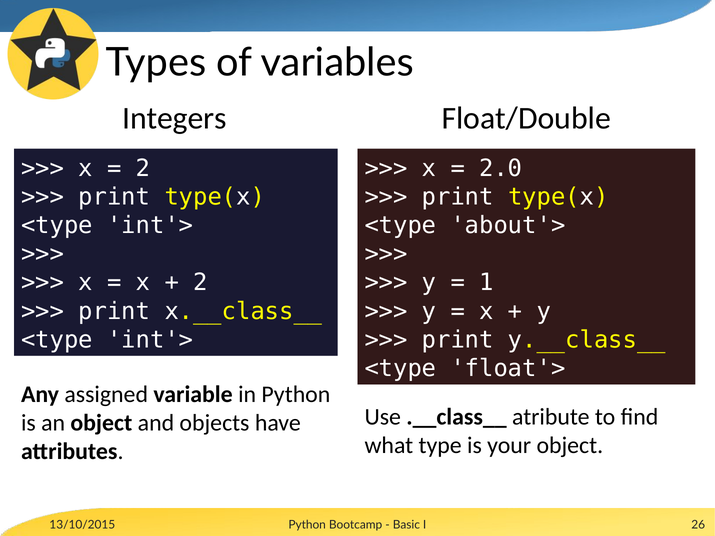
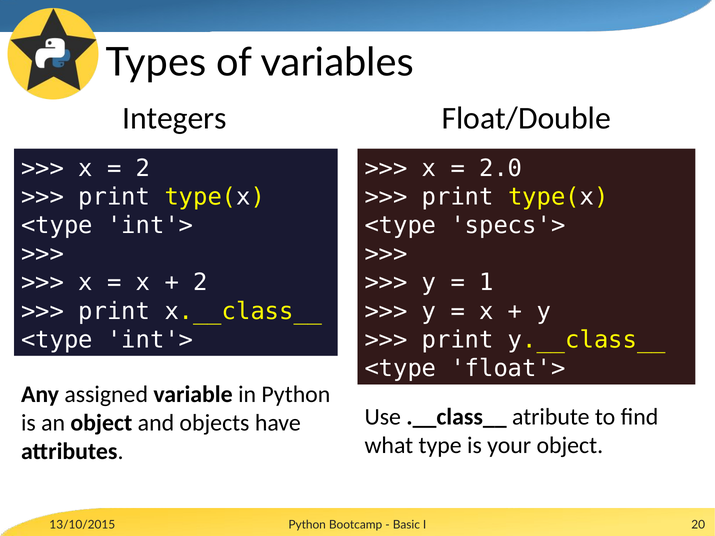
about'>: about'> -> specs'> (508, 225)
26: 26 -> 20 (698, 525)
